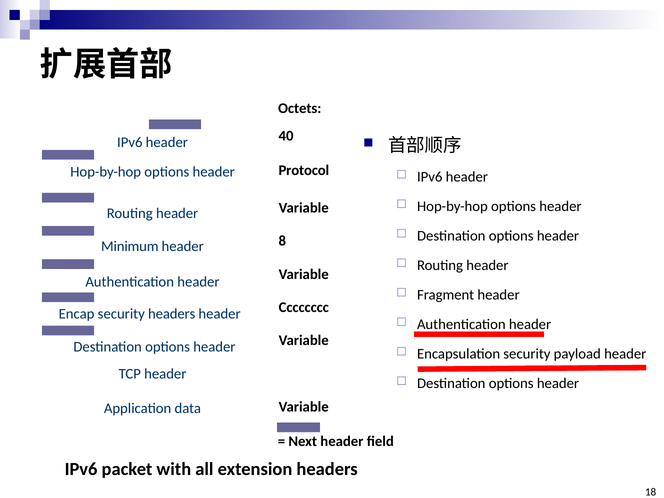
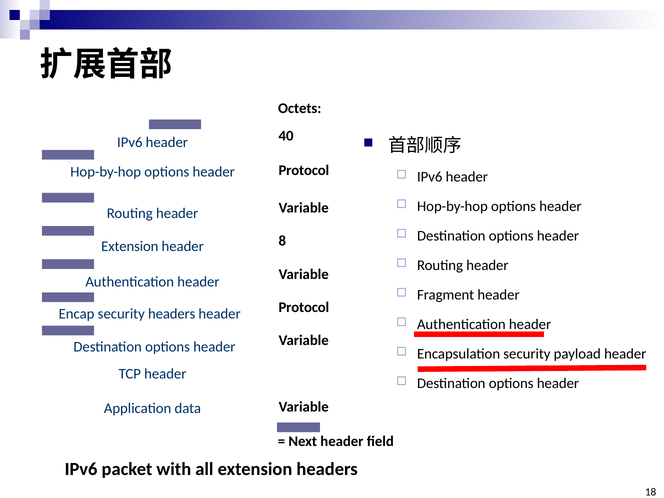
Minimum: Minimum -> Extension (130, 246)
Cccccccc: Cccccccc -> Protocol (304, 307)
